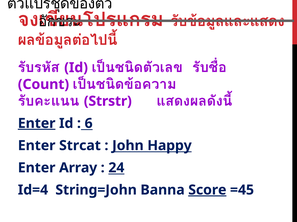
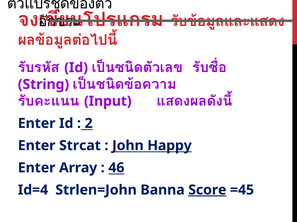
Count: Count -> String (43, 85)
Strstr: Strstr -> Input (108, 101)
Enter underline: present -> none (37, 124)
6: 6 -> 2 (89, 124)
24: 24 -> 46 (116, 168)
String=John: String=John -> Strlen=John (96, 191)
